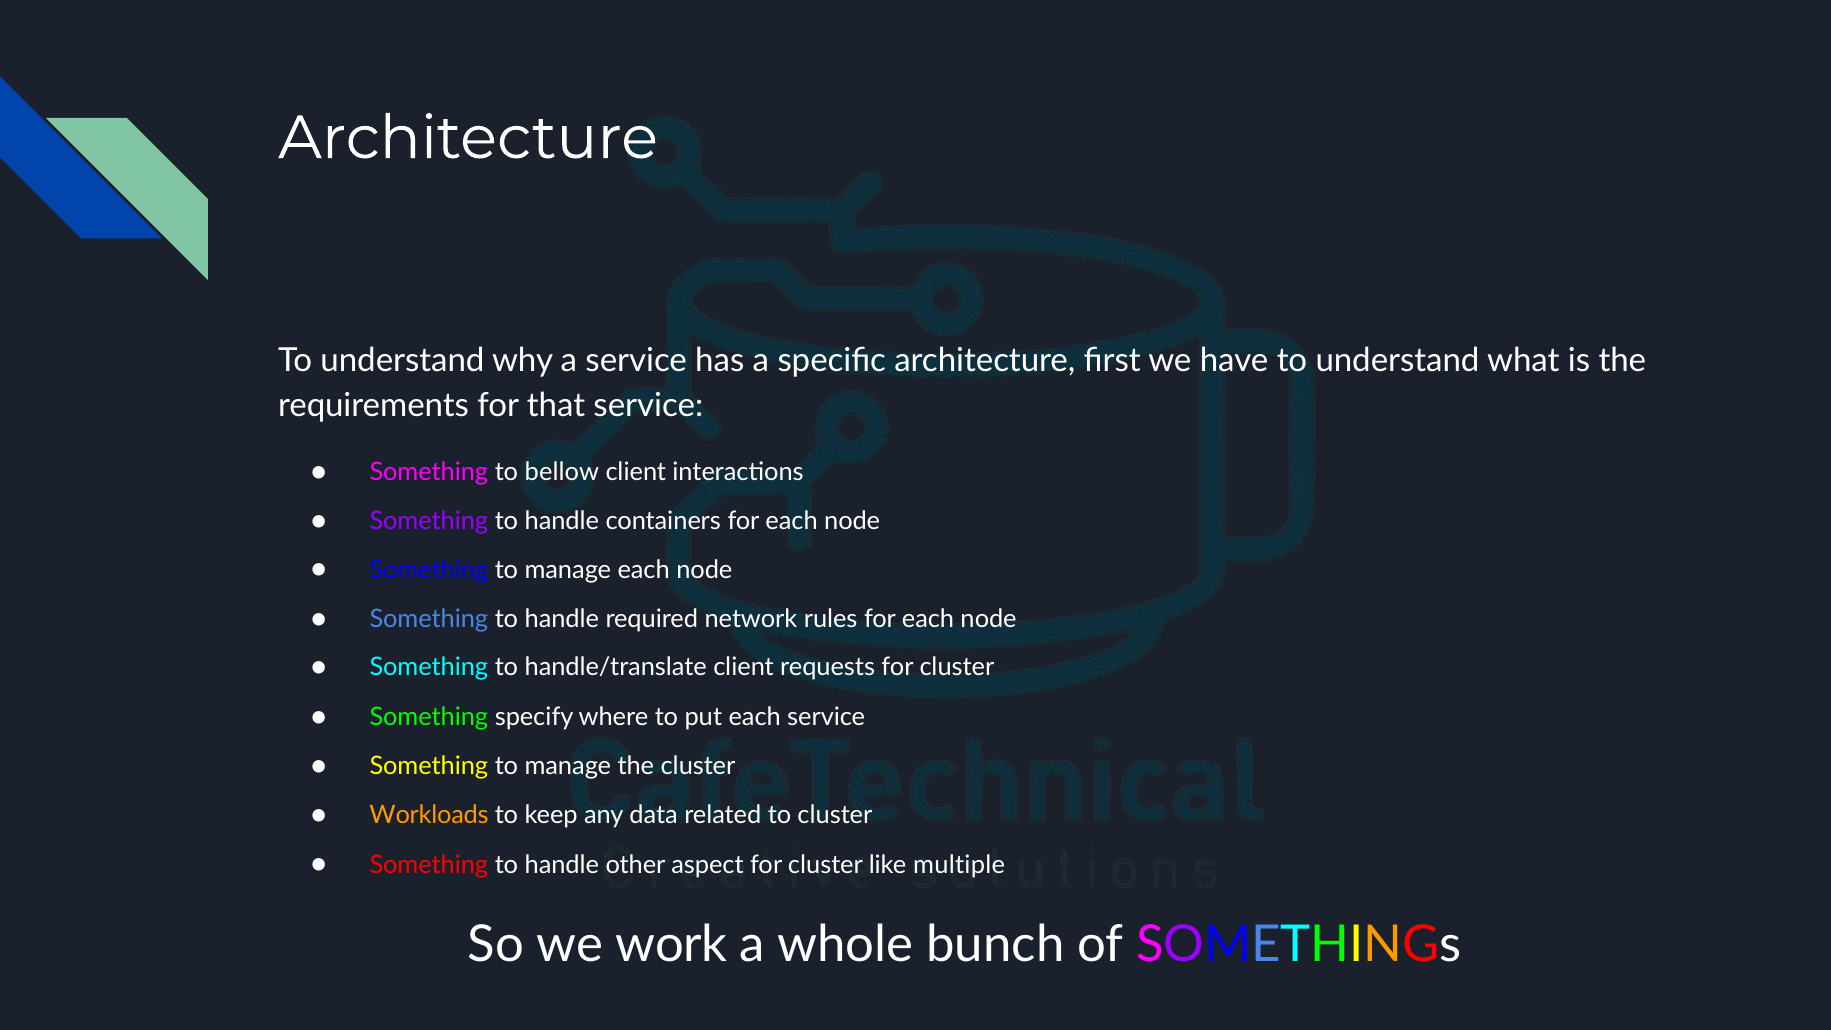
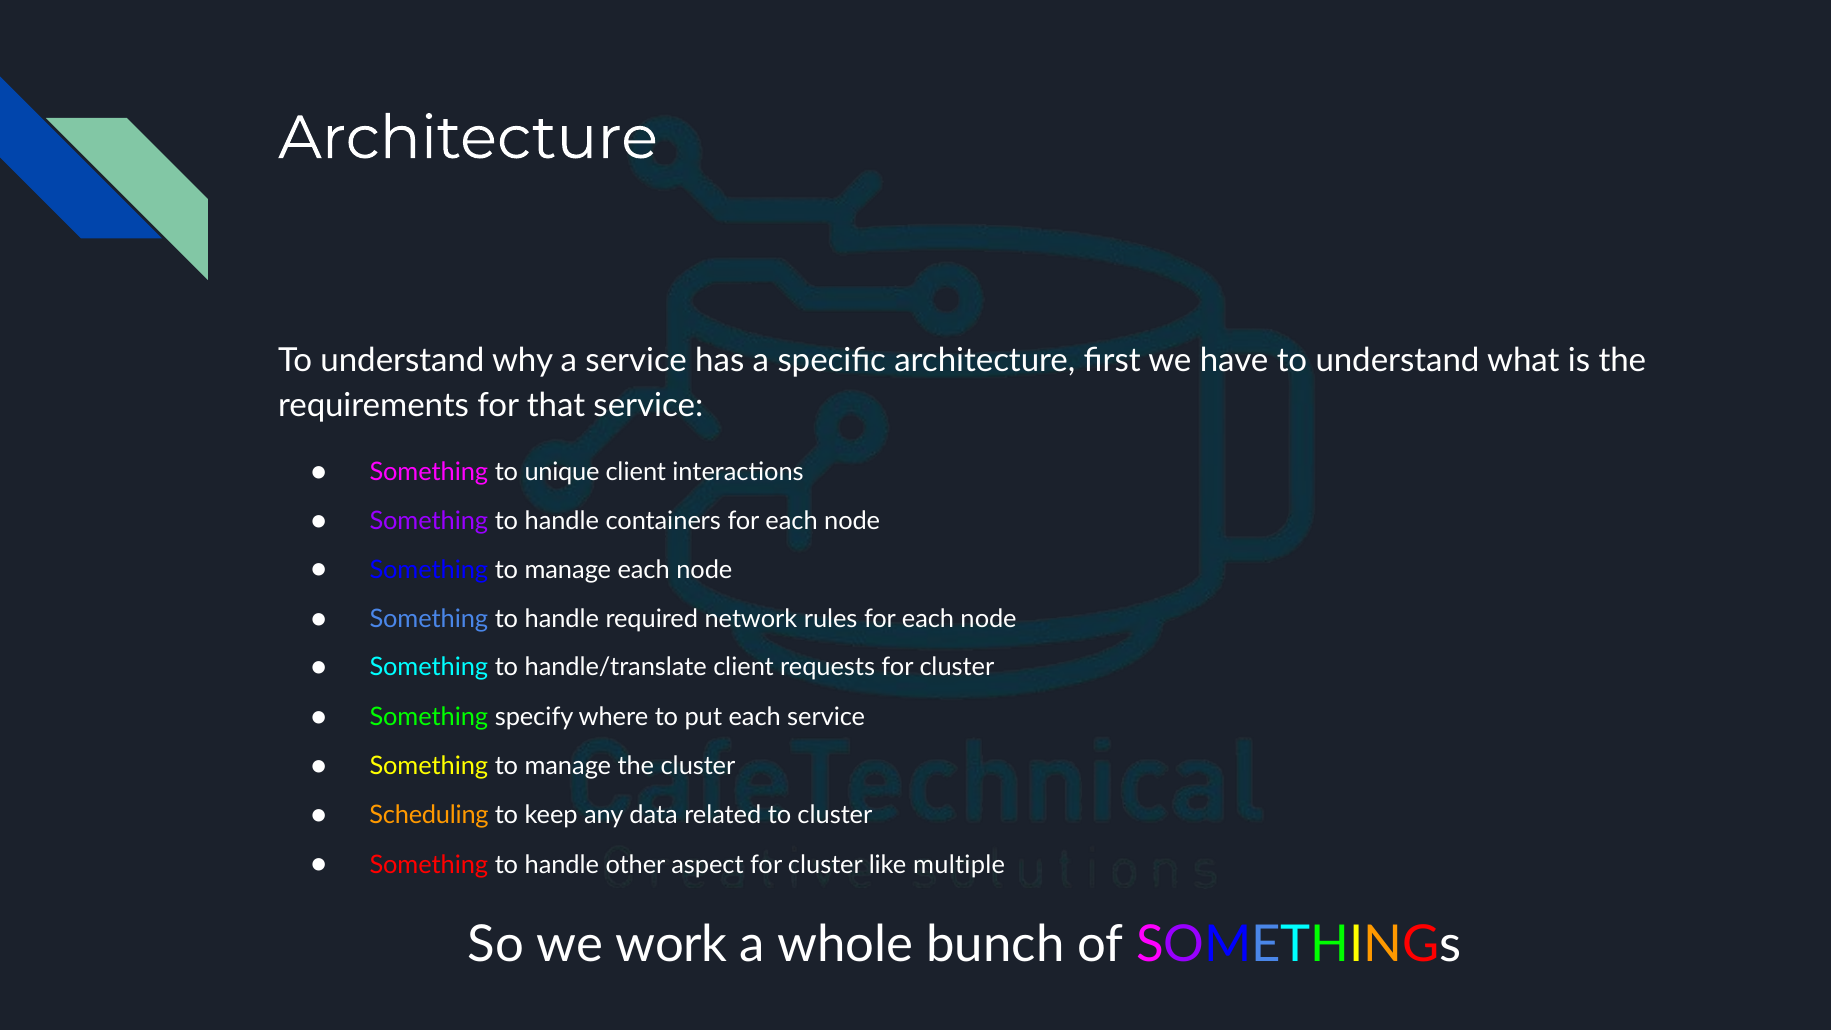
bellow: bellow -> unique (562, 473)
Workloads: Workloads -> Scheduling (429, 815)
